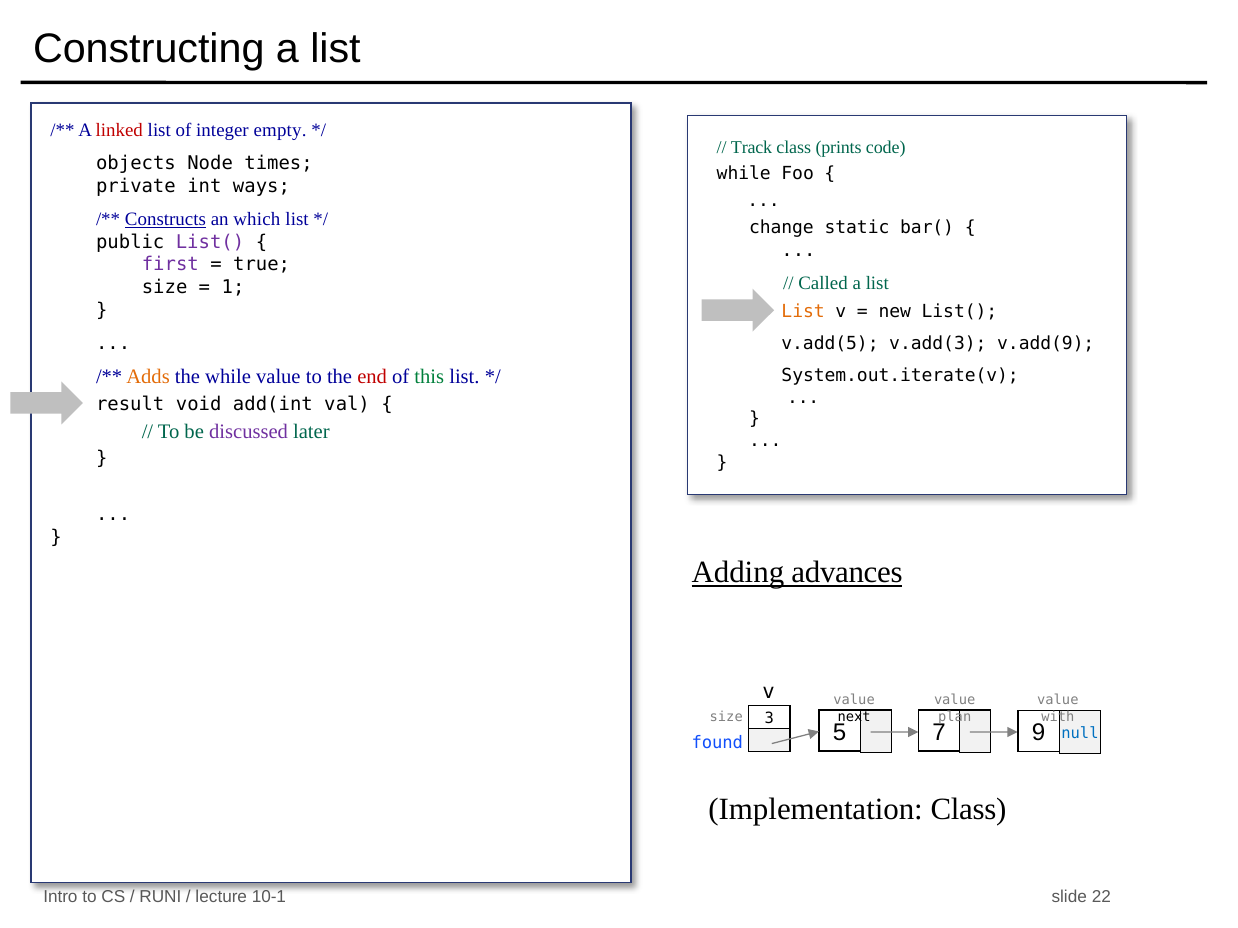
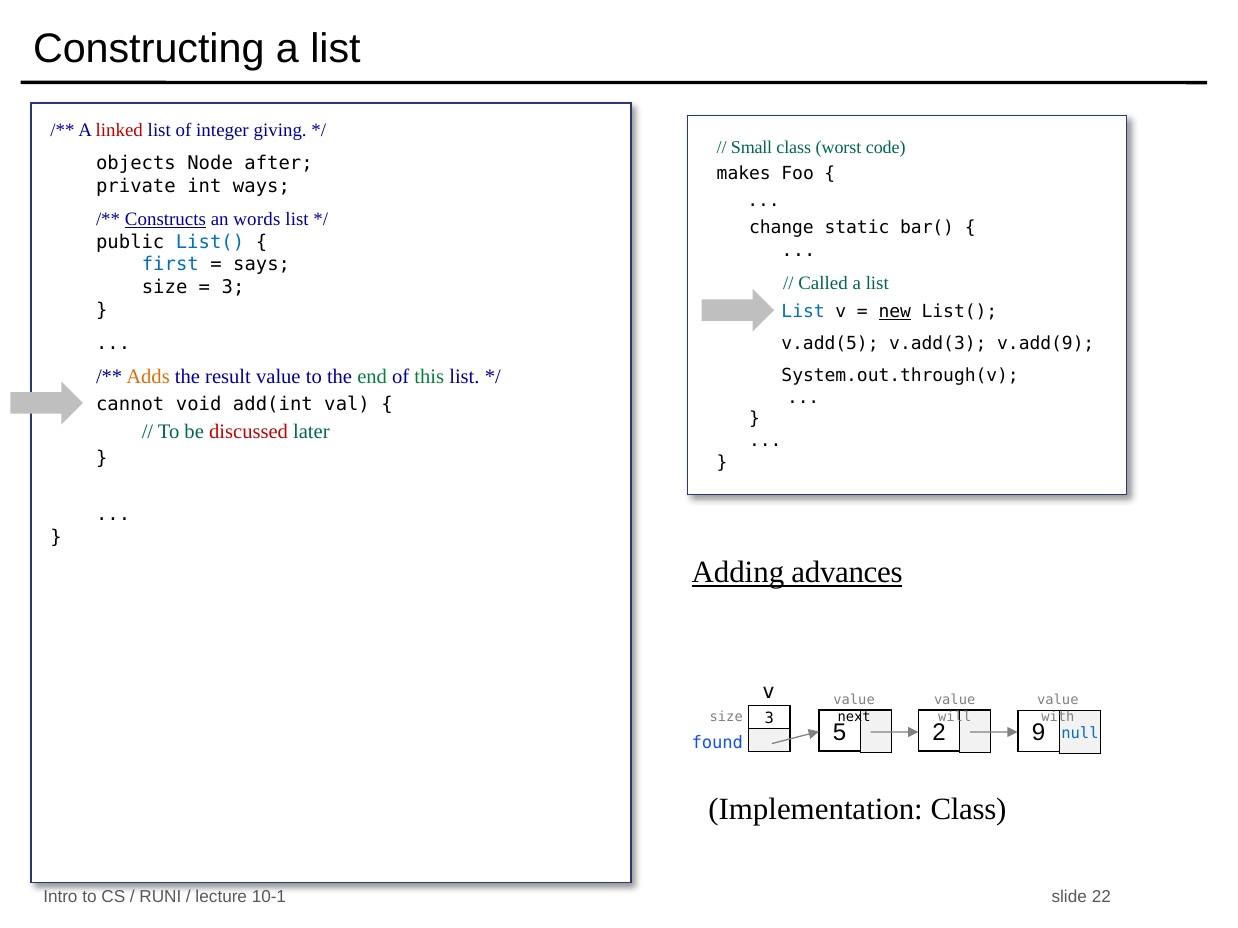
empty: empty -> giving (280, 130)
Track: Track -> Small (752, 147)
prints: prints -> worst (838, 147)
times: times -> after (279, 164)
while: while -> makes (744, 174)
which: which -> words (257, 219)
List( colour: purple -> blue (210, 242)
first colour: purple -> blue (170, 265)
true: true -> says (262, 265)
1: 1 -> 3 (233, 287)
List colour: orange -> blue (803, 312)
new underline: none -> present (895, 312)
the while: while -> result (228, 377)
end colour: red -> green (372, 377)
System.out.iterate(v: System.out.iterate(v -> System.out.through(v (900, 376)
result: result -> cannot (130, 404)
discussed colour: purple -> red (249, 432)
plan: plan -> will (955, 717)
7: 7 -> 2 (939, 733)
